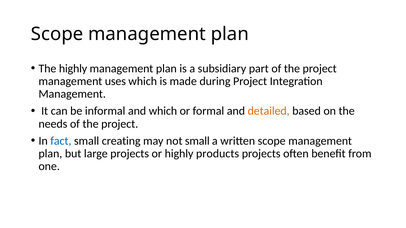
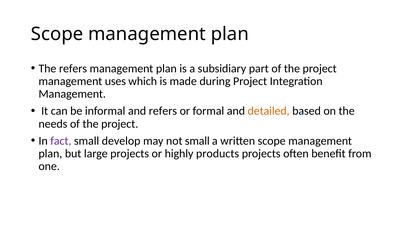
The highly: highly -> refers (73, 69)
and which: which -> refers (163, 111)
fact colour: blue -> purple (61, 141)
creating: creating -> develop (121, 141)
